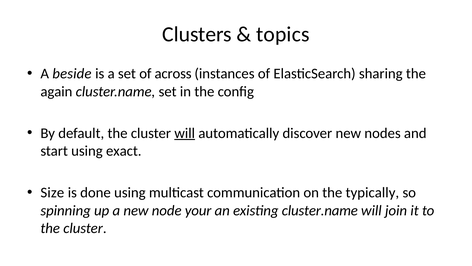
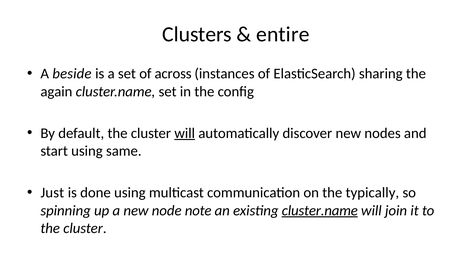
topics: topics -> entire (283, 34)
exact: exact -> same (124, 151)
Size: Size -> Just (52, 192)
your: your -> note (198, 210)
cluster.name underline: none -> present (320, 210)
